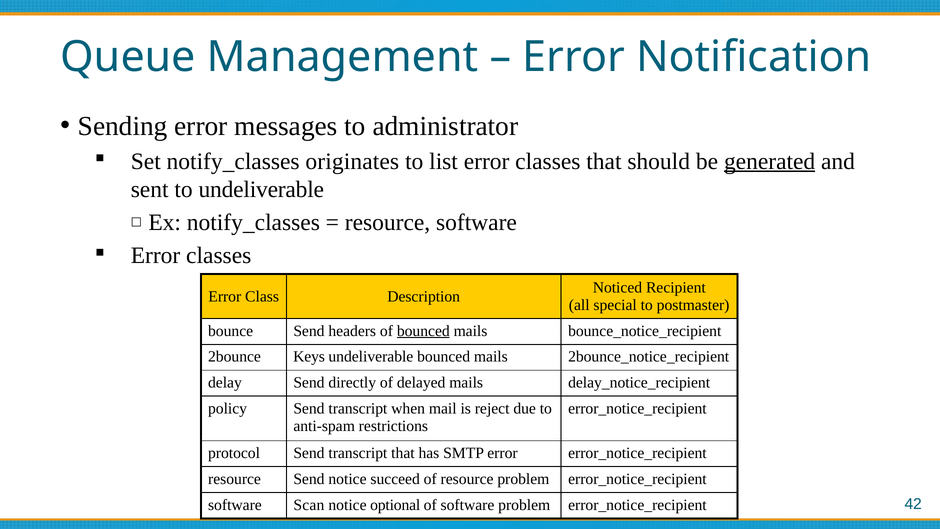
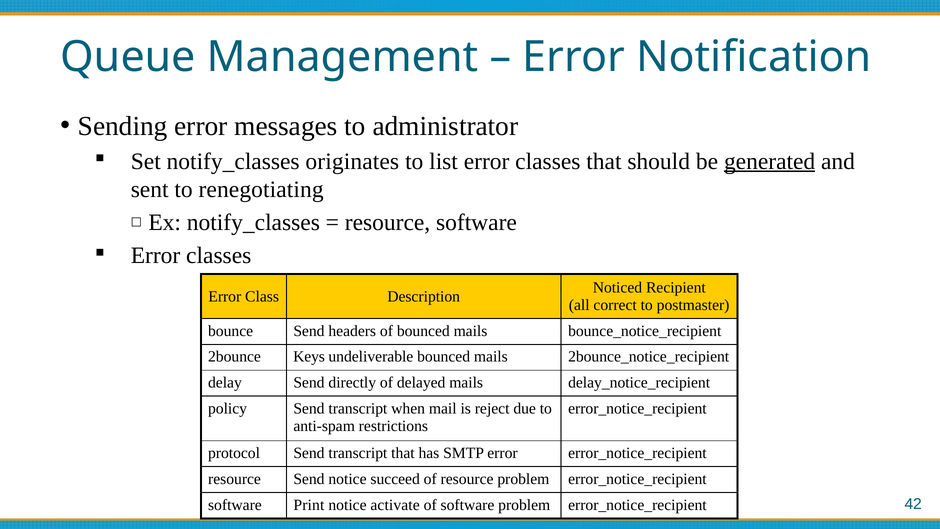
to undeliverable: undeliverable -> renegotiating (261, 189)
special: special -> correct (615, 305)
bounced underline: present -> none (423, 331)
Scan: Scan -> Print (309, 505)
optional: optional -> activate (395, 505)
